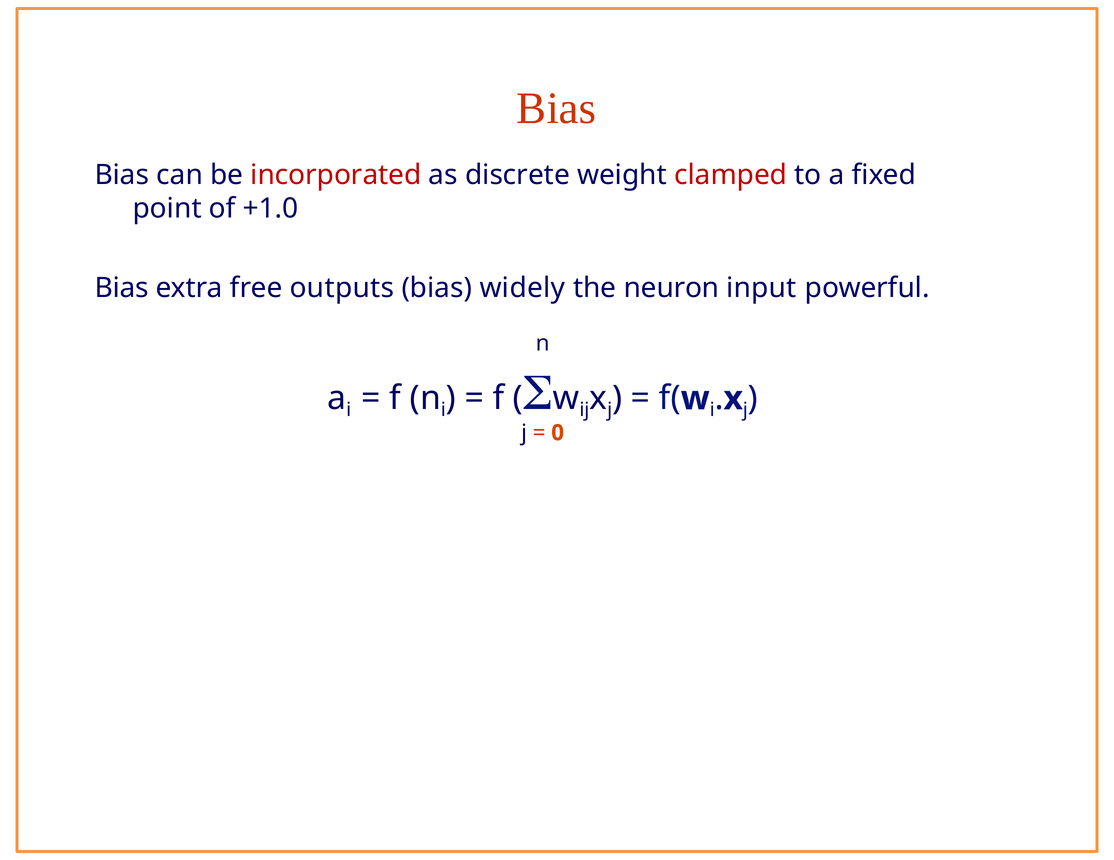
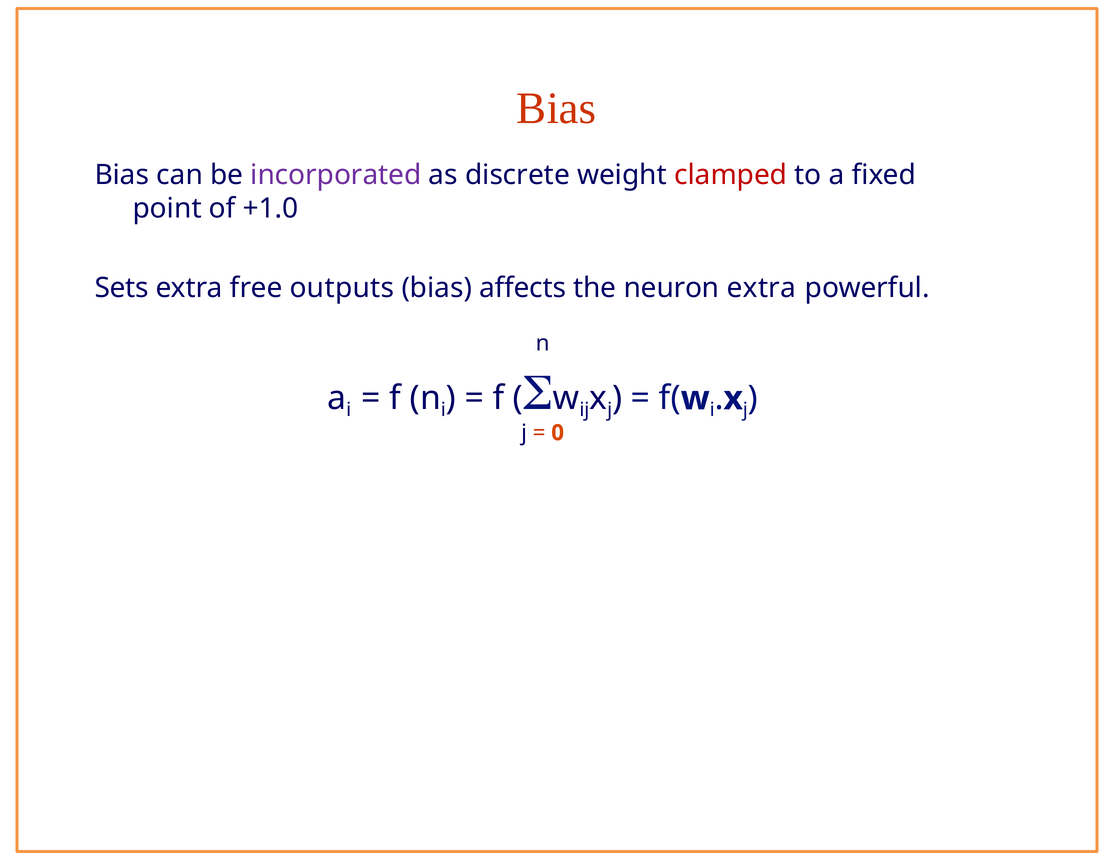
incorporated colour: red -> purple (336, 175)
Bias: Bias -> Sets (122, 288)
widely: widely -> affects (523, 288)
neuron input: input -> extra (761, 288)
